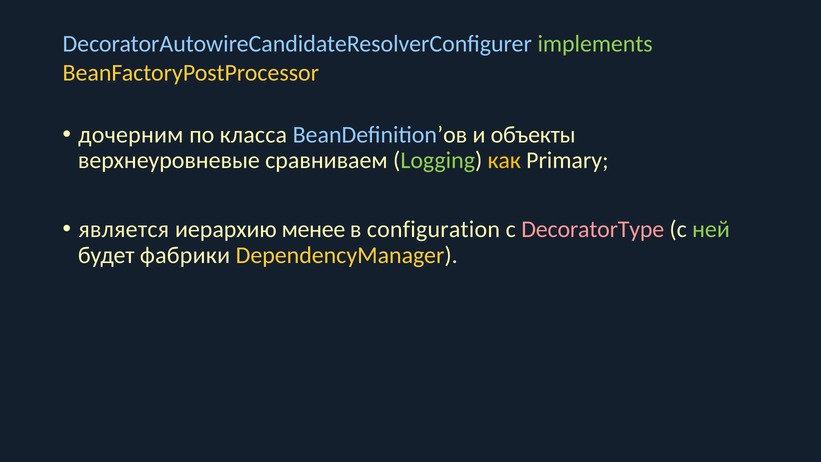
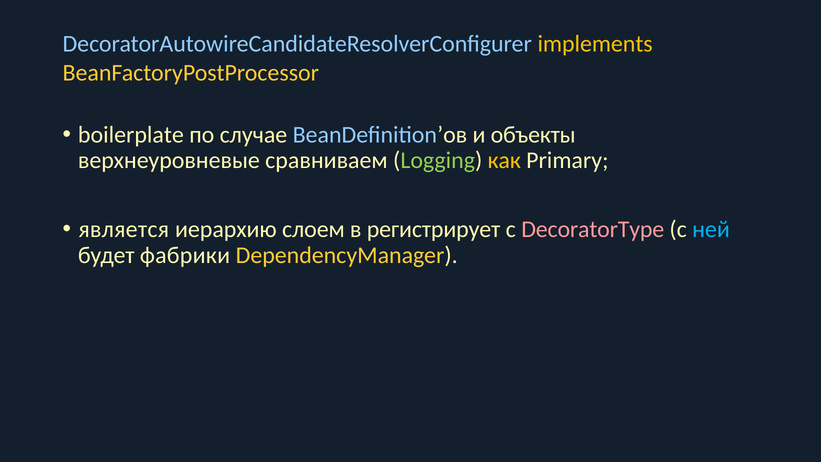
implements colour: light green -> yellow (595, 44)
дочерним: дочерним -> boilerplate (131, 135)
класса: класса -> случае (253, 135)
менее: менее -> слоем (313, 229)
configuration: configuration -> регистрирует (434, 229)
ней colour: light green -> light blue (711, 229)
